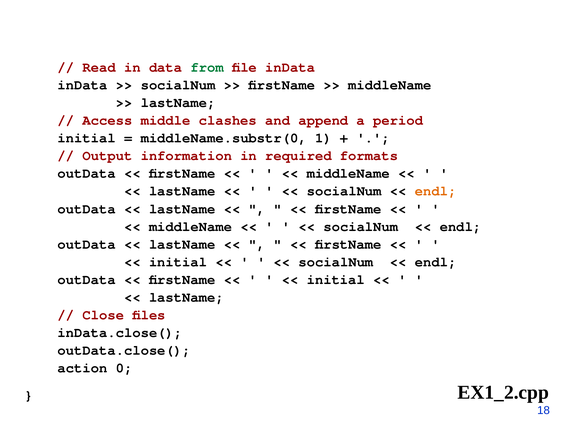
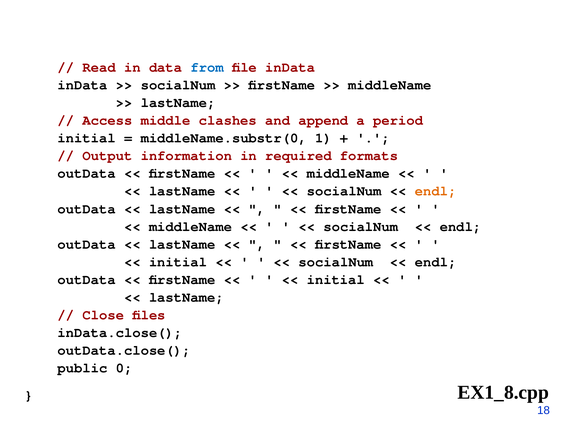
from colour: green -> blue (207, 67)
action: action -> public (83, 368)
EX1_2.cpp: EX1_2.cpp -> EX1_8.cpp (503, 392)
